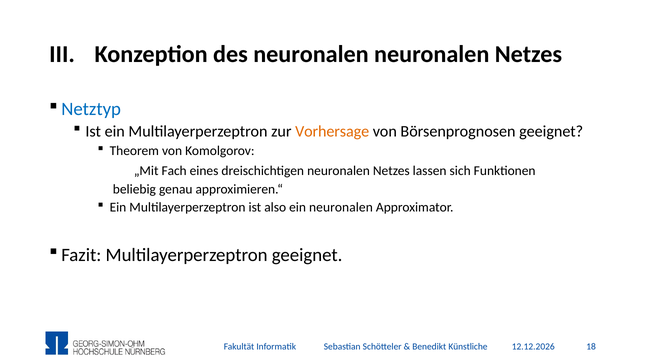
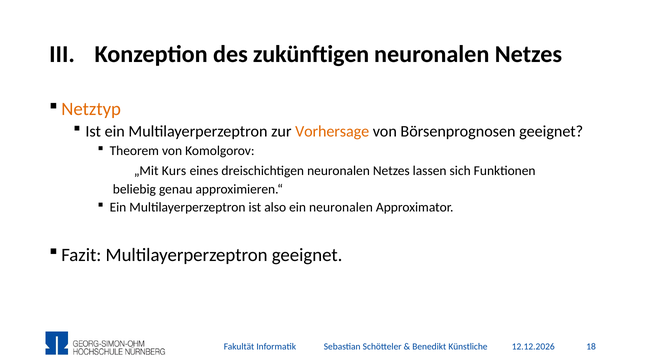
des neuronalen: neuronalen -> zukünftigen (311, 54)
Netztyp colour: blue -> orange (91, 109)
Fach: Fach -> Kurs (174, 171)
